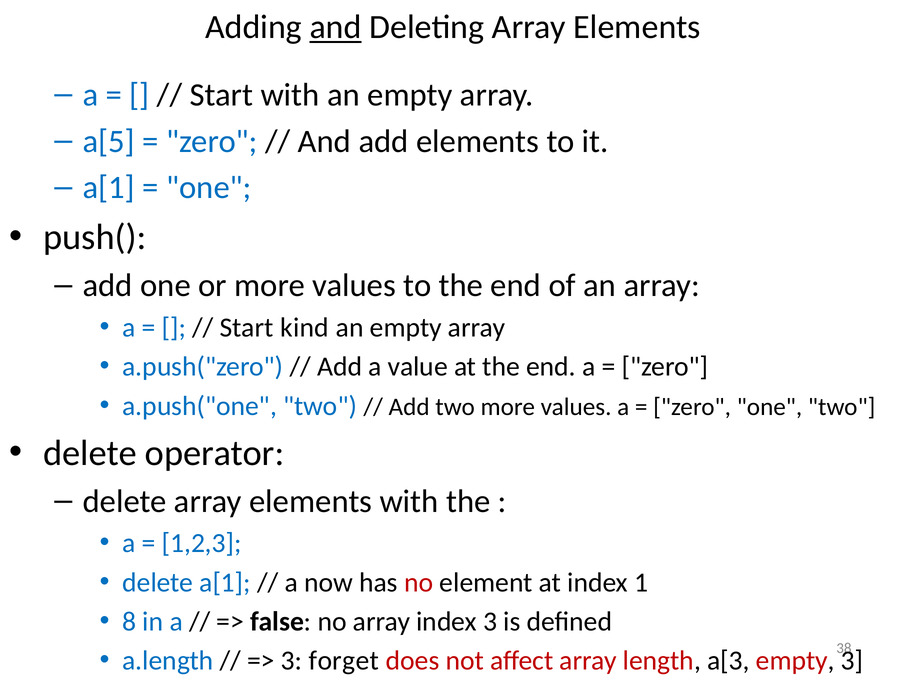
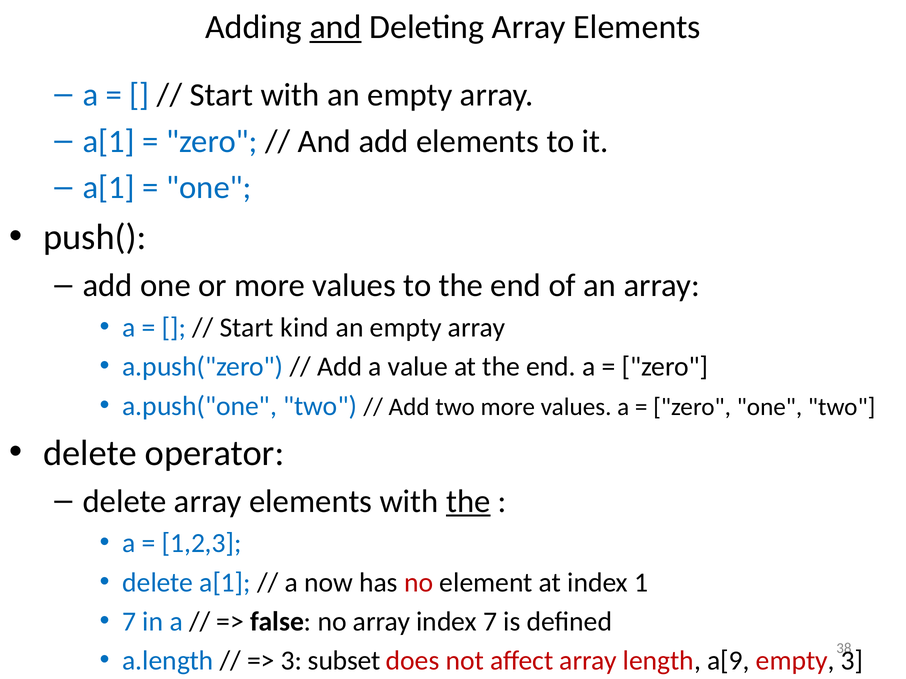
a[5: a[5 -> a[1 (109, 141)
the underline: none -> present (468, 502)
8: 8 -> 7 (129, 622)
index 3: 3 -> 7 (490, 622)
forget: forget -> subset (344, 661)
a[3: a[3 -> a[9 (728, 661)
